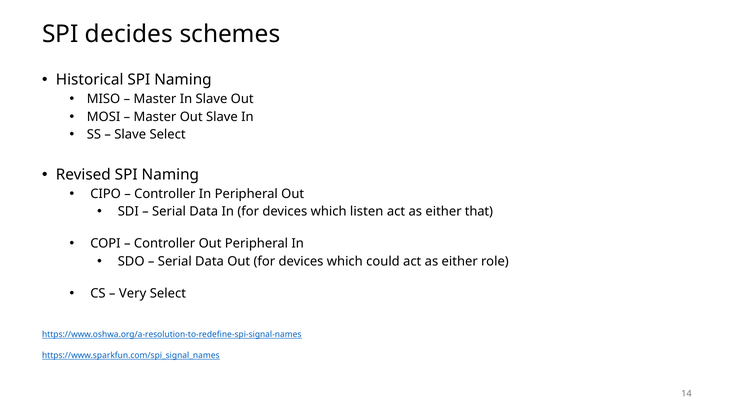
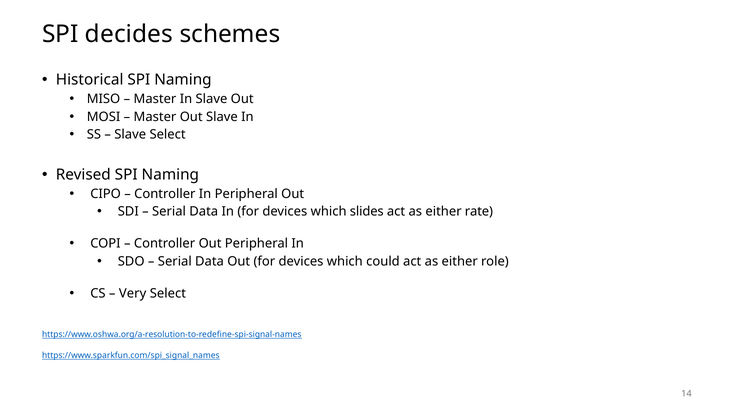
listen: listen -> slides (367, 212)
that: that -> rate (479, 212)
